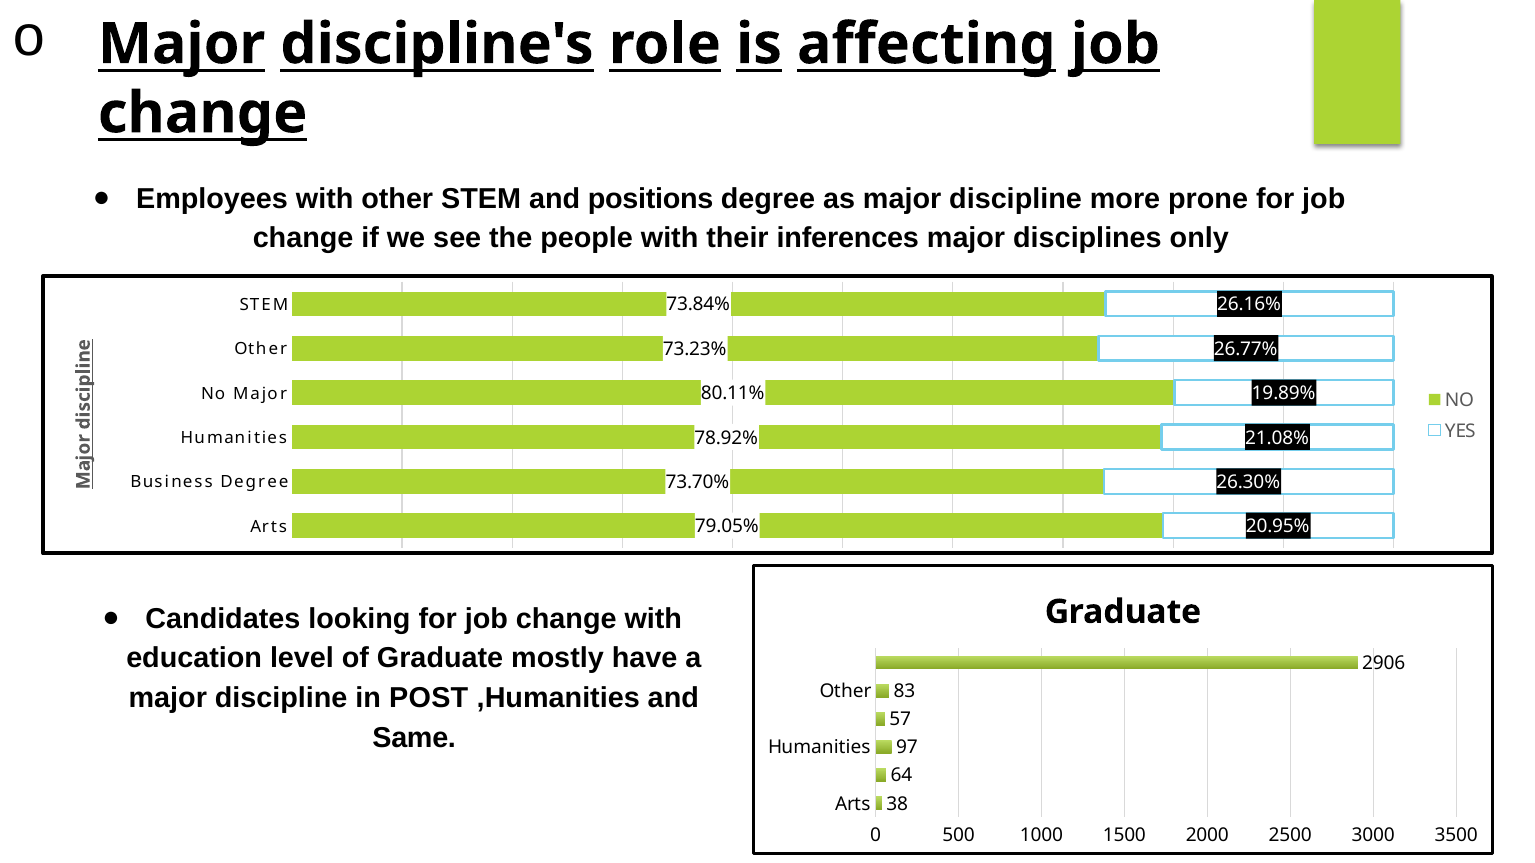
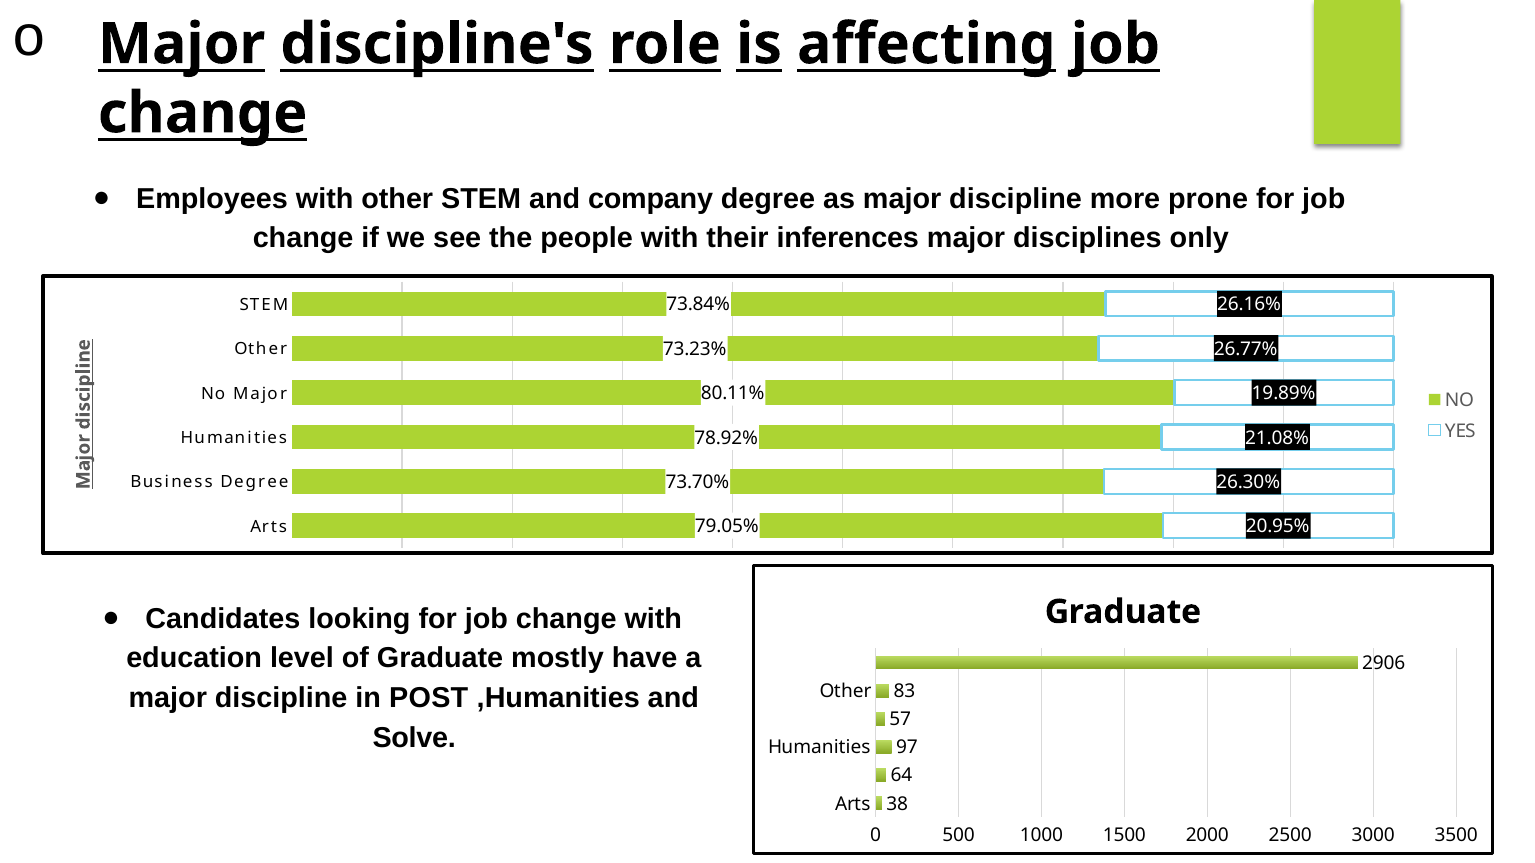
positions: positions -> company (651, 199)
Same: Same -> Solve (414, 738)
